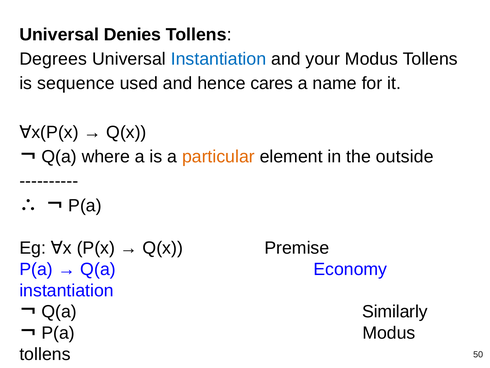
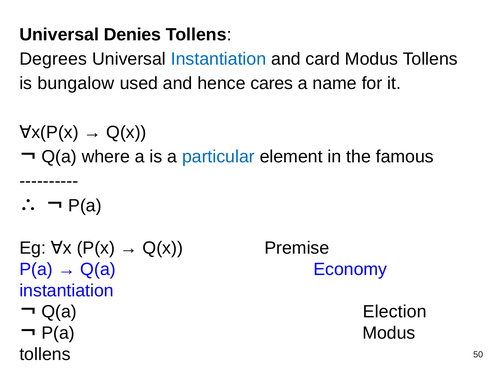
your: your -> card (323, 59)
sequence: sequence -> bungalow (76, 83)
particular colour: orange -> blue (218, 156)
outside: outside -> famous (405, 156)
Similarly: Similarly -> Election (395, 311)
